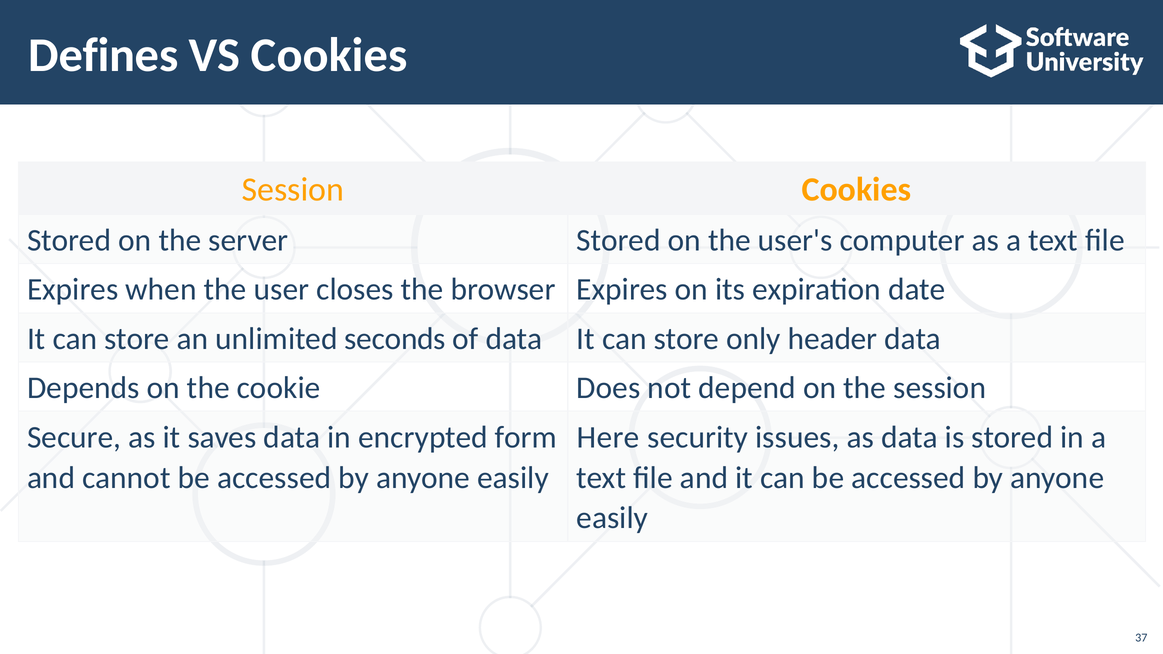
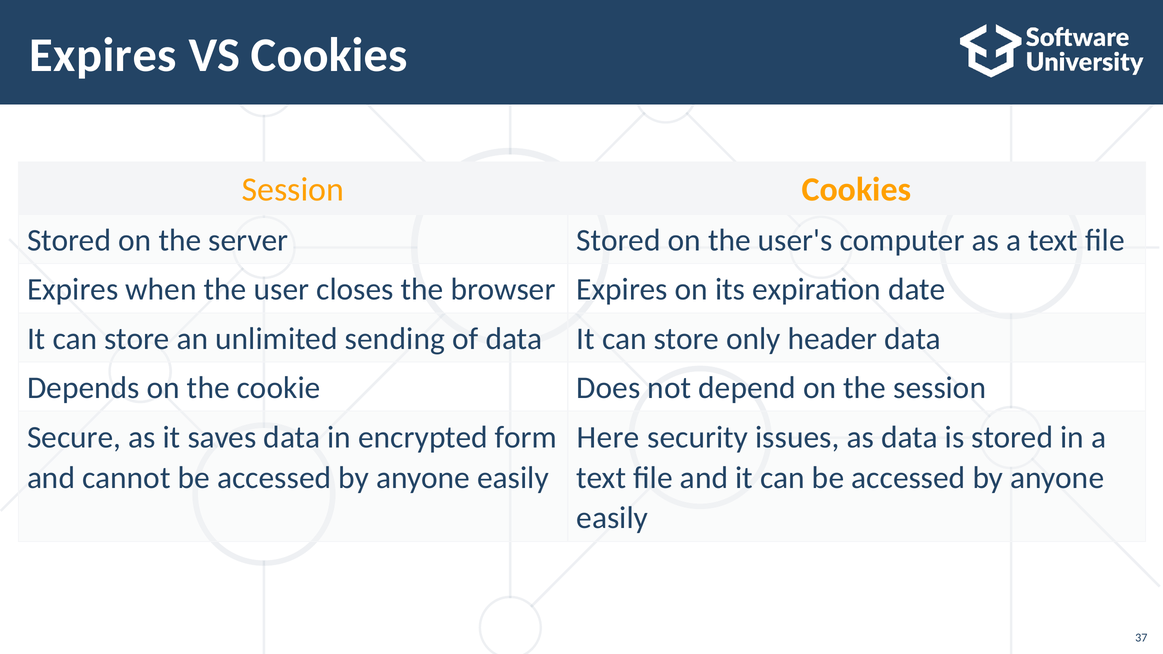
Defines: Defines -> Expires (103, 55)
seconds: seconds -> sending (395, 339)
